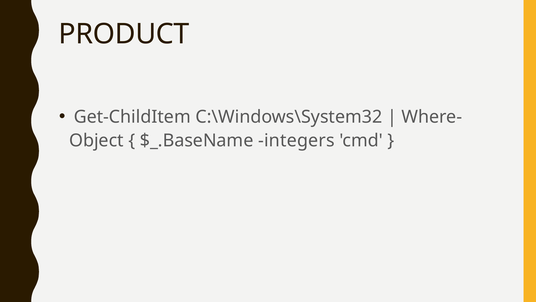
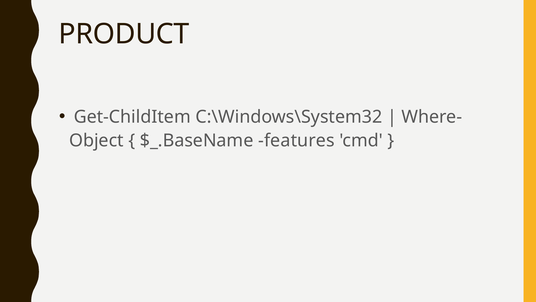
integers: integers -> features (296, 140)
